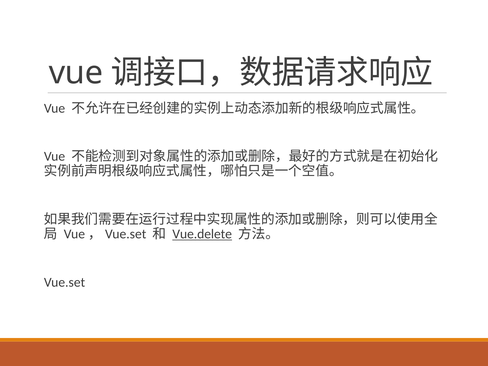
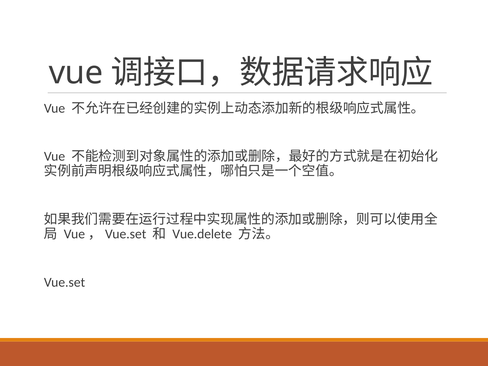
Vue.delete underline: present -> none (202, 234)
